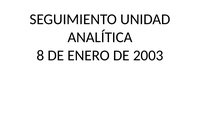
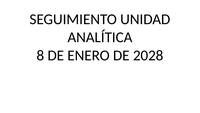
2003: 2003 -> 2028 (148, 55)
